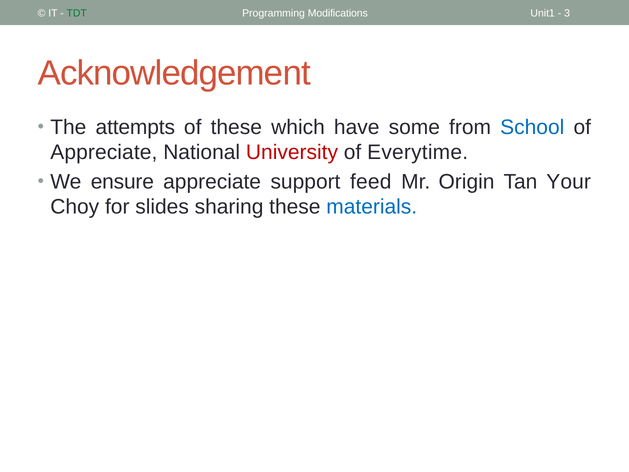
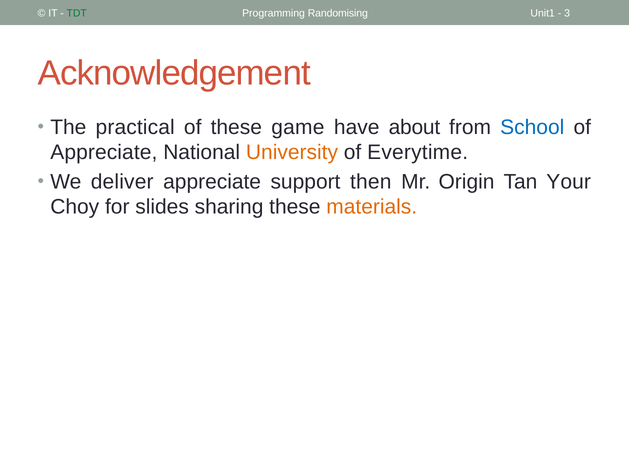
Modifications: Modifications -> Randomising (338, 13)
attempts: attempts -> practical (135, 127)
which: which -> game (298, 127)
some: some -> about (414, 127)
University colour: red -> orange (292, 152)
ensure: ensure -> deliver (122, 182)
feed: feed -> then (371, 182)
materials colour: blue -> orange (372, 207)
